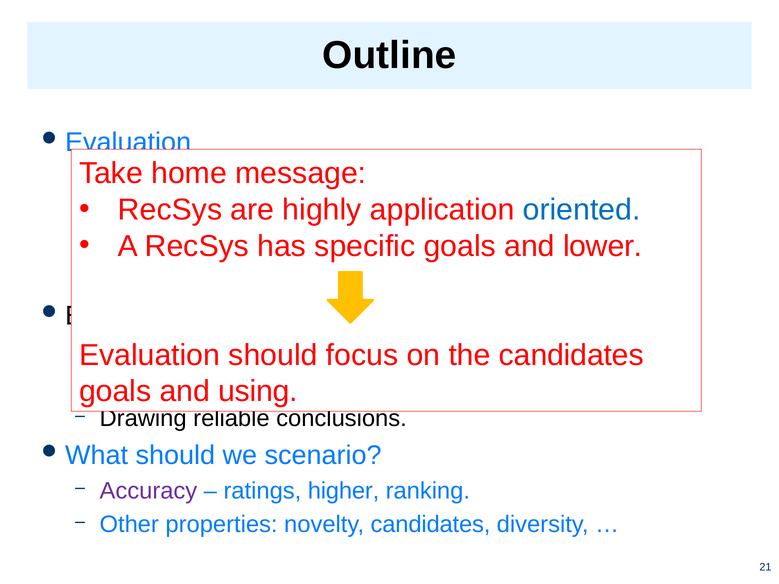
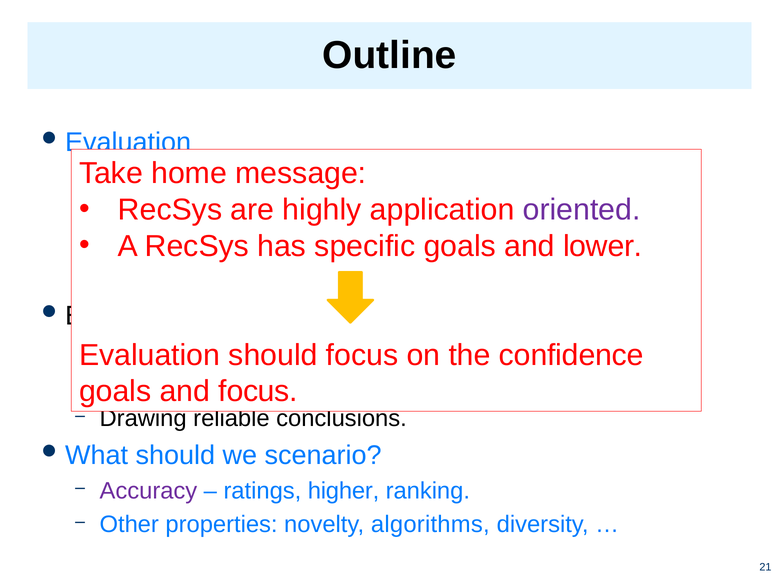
oriented colour: blue -> purple (582, 210)
the candidates: candidates -> confidence (571, 355)
using: using -> focus (258, 392)
novelty candidates: candidates -> algorithms (430, 525)
